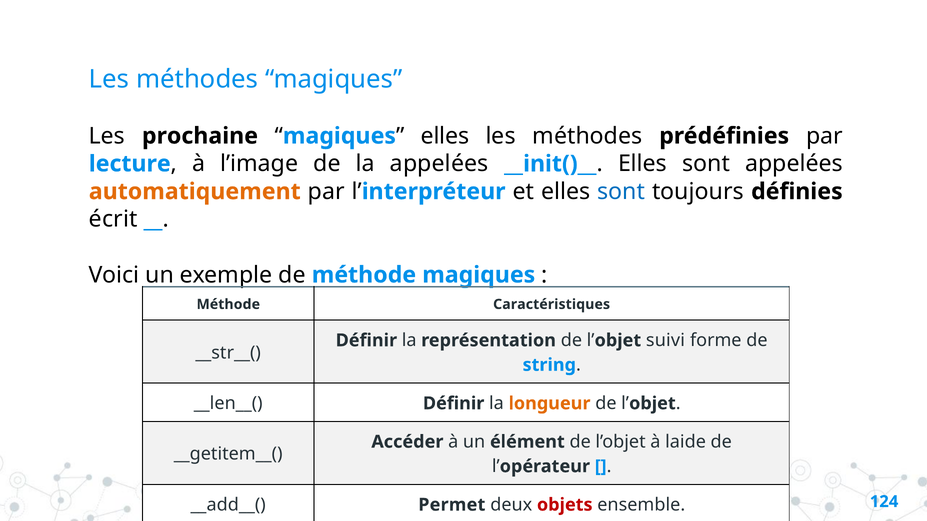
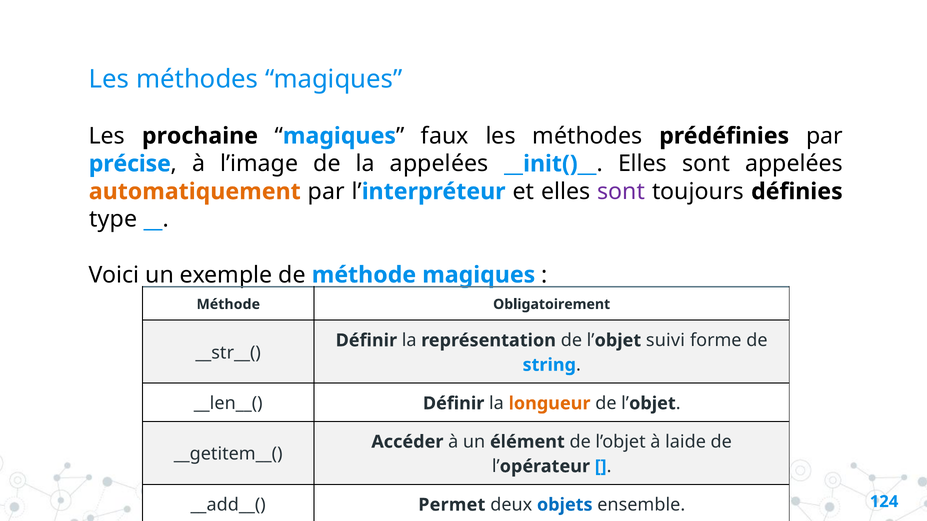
elles: elles -> faux (445, 136)
lecture: lecture -> précise (130, 164)
sont colour: blue -> purple (621, 192)
écrit: écrit -> type (113, 220)
Caractéristiques: Caractéristiques -> Obligatoirement (552, 305)
objets colour: red -> blue (565, 505)
